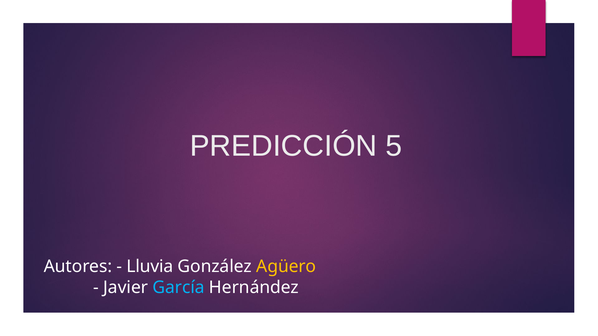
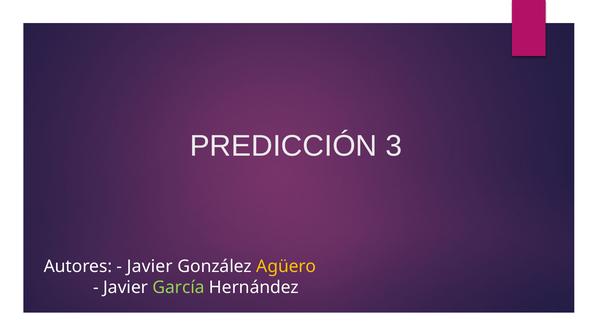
5: 5 -> 3 (394, 146)
Lluvia: Lluvia -> Javier (150, 267)
García colour: light blue -> light green (179, 288)
